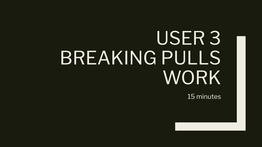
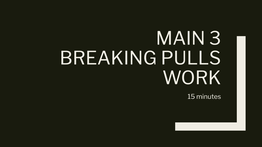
USER: USER -> MAIN (181, 39)
